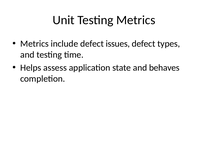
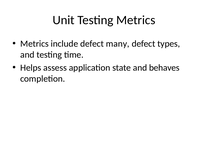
issues: issues -> many (118, 44)
